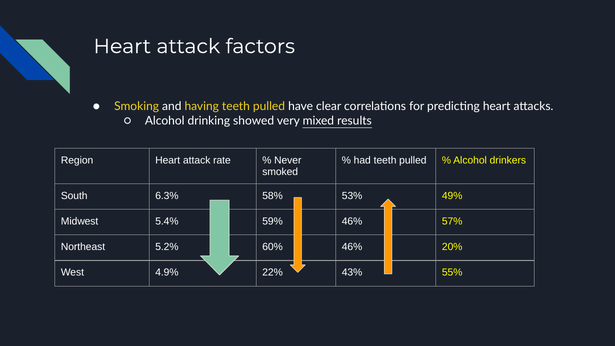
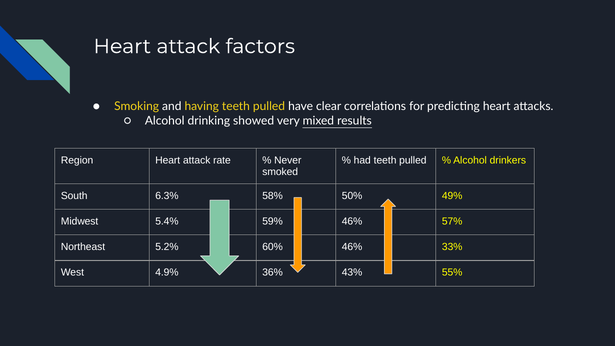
53%: 53% -> 50% (352, 196)
20%: 20% -> 33% (452, 247)
22%: 22% -> 36% (273, 273)
